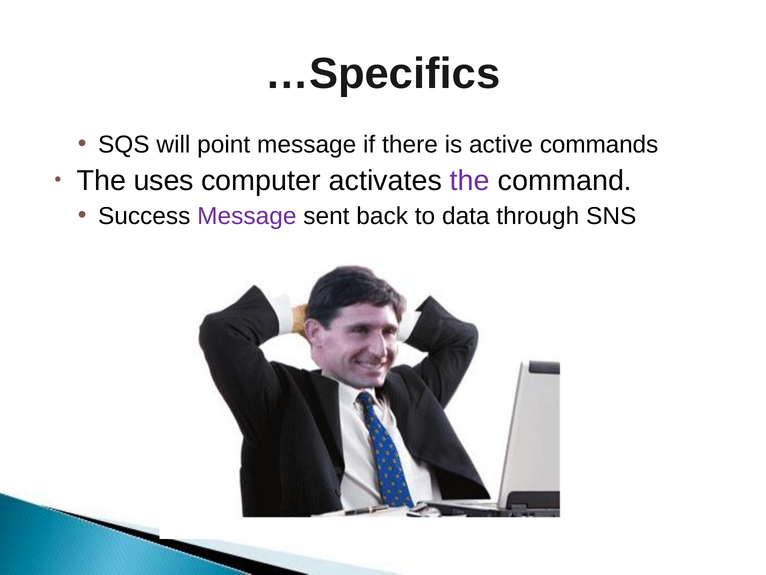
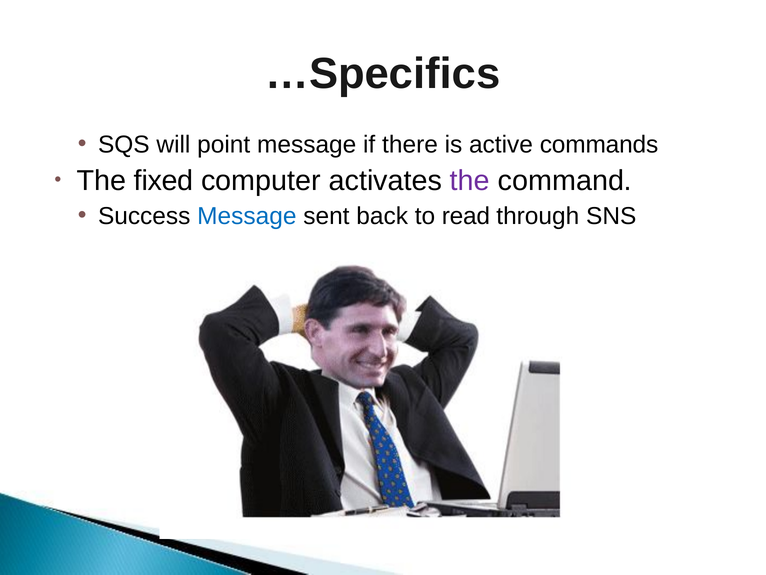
uses: uses -> fixed (164, 181)
Message colour: purple -> blue (247, 216)
data: data -> read (466, 216)
